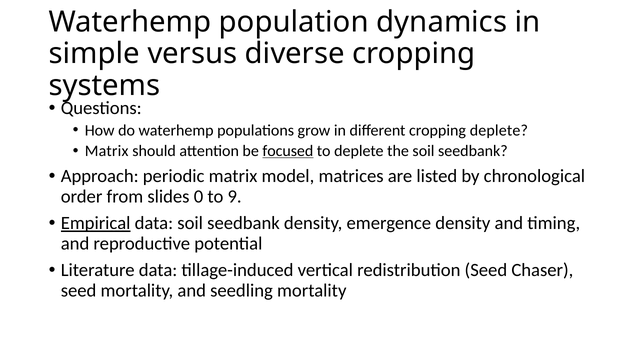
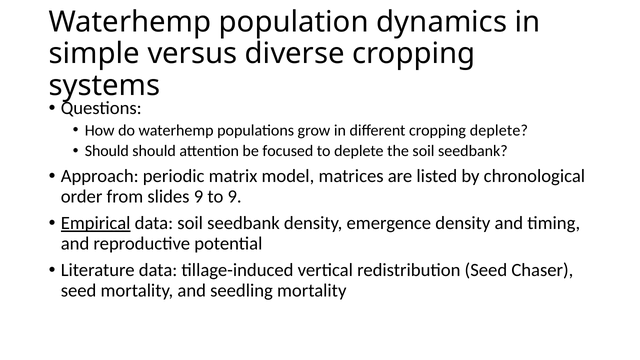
Matrix: Matrix -> Should (107, 151)
focused underline: present -> none (288, 151)
slides 0: 0 -> 9 (198, 196)
